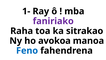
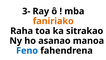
1-: 1- -> 3- (26, 11)
faniriako colour: purple -> orange (53, 21)
avokoa: avokoa -> asanao (54, 41)
